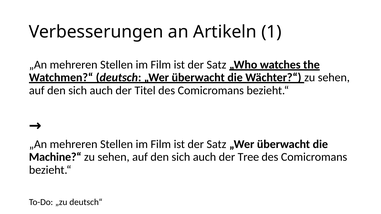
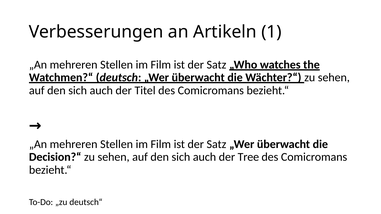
Machine?“: Machine?“ -> Decision?“ (55, 157)
